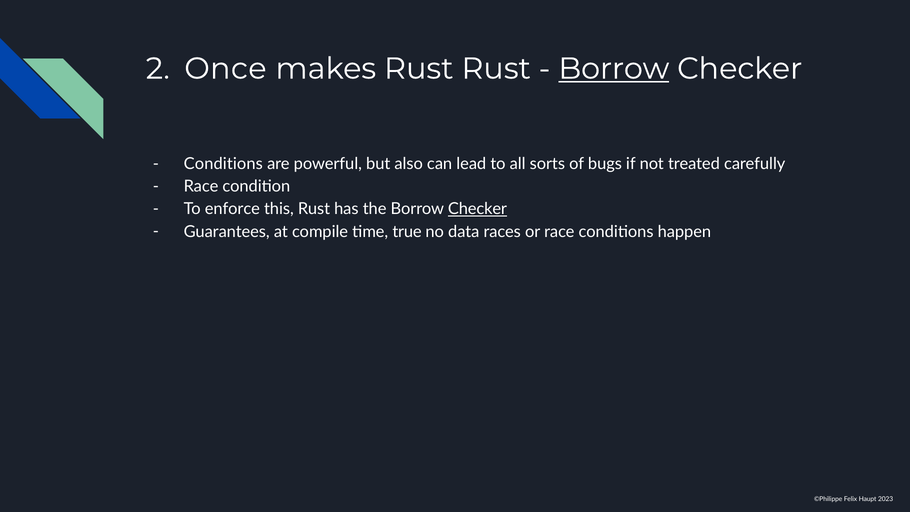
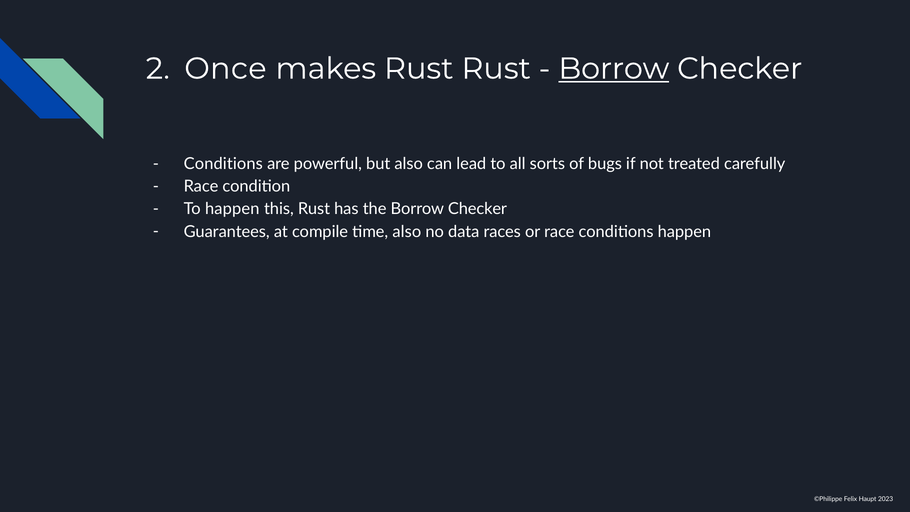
To enforce: enforce -> happen (232, 209)
Checker underline: present -> none (477, 209)
time true: true -> also (407, 232)
